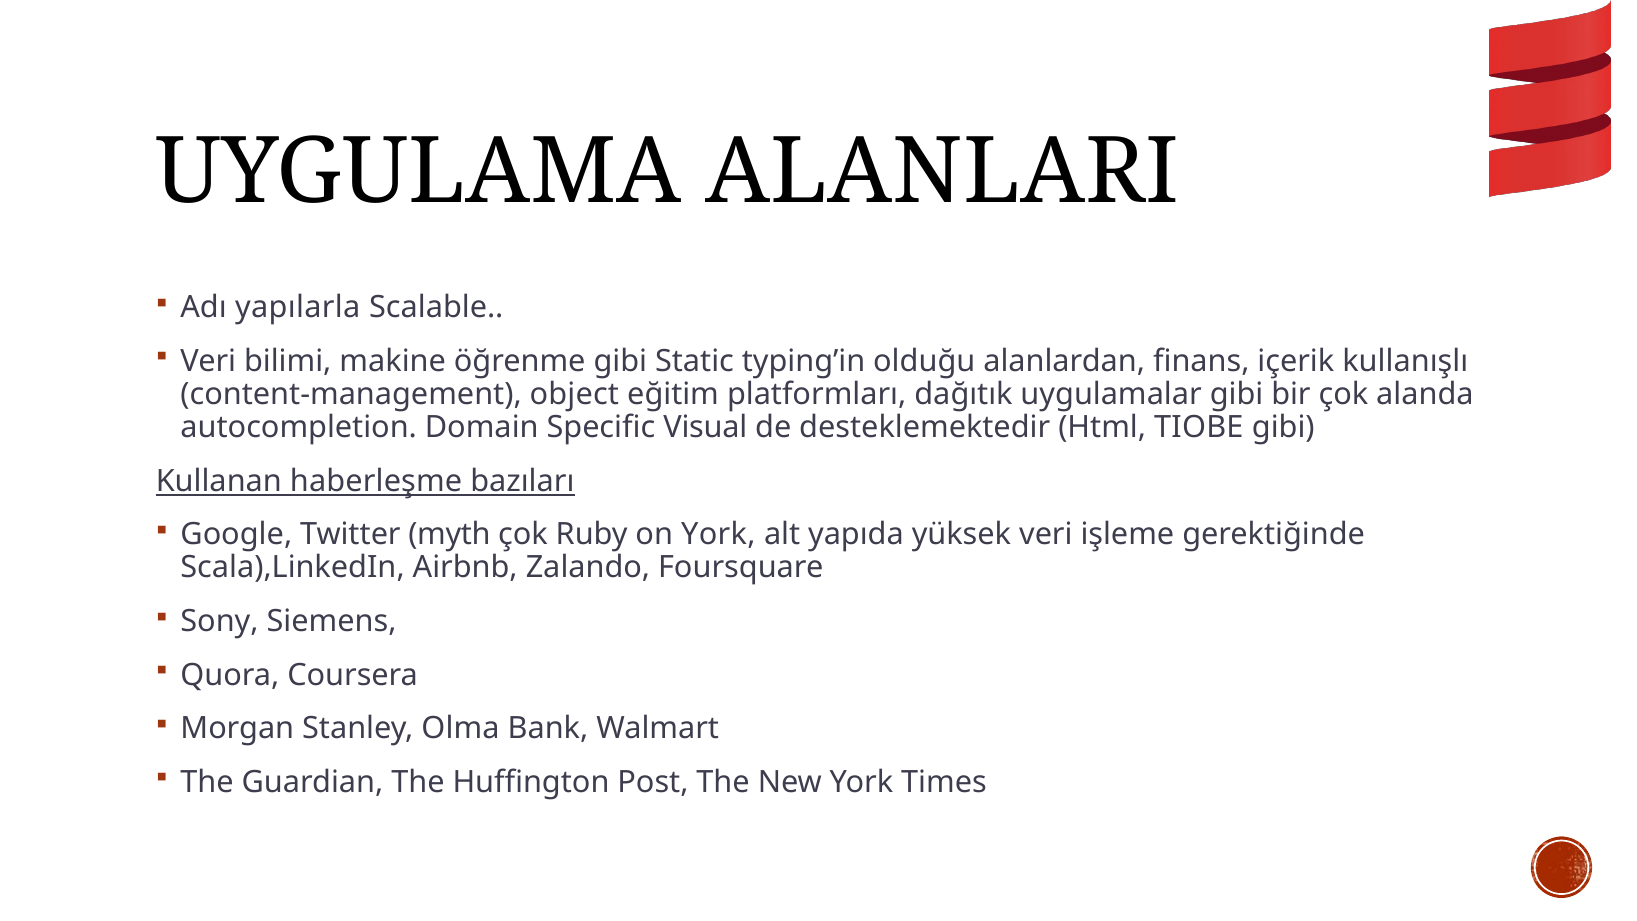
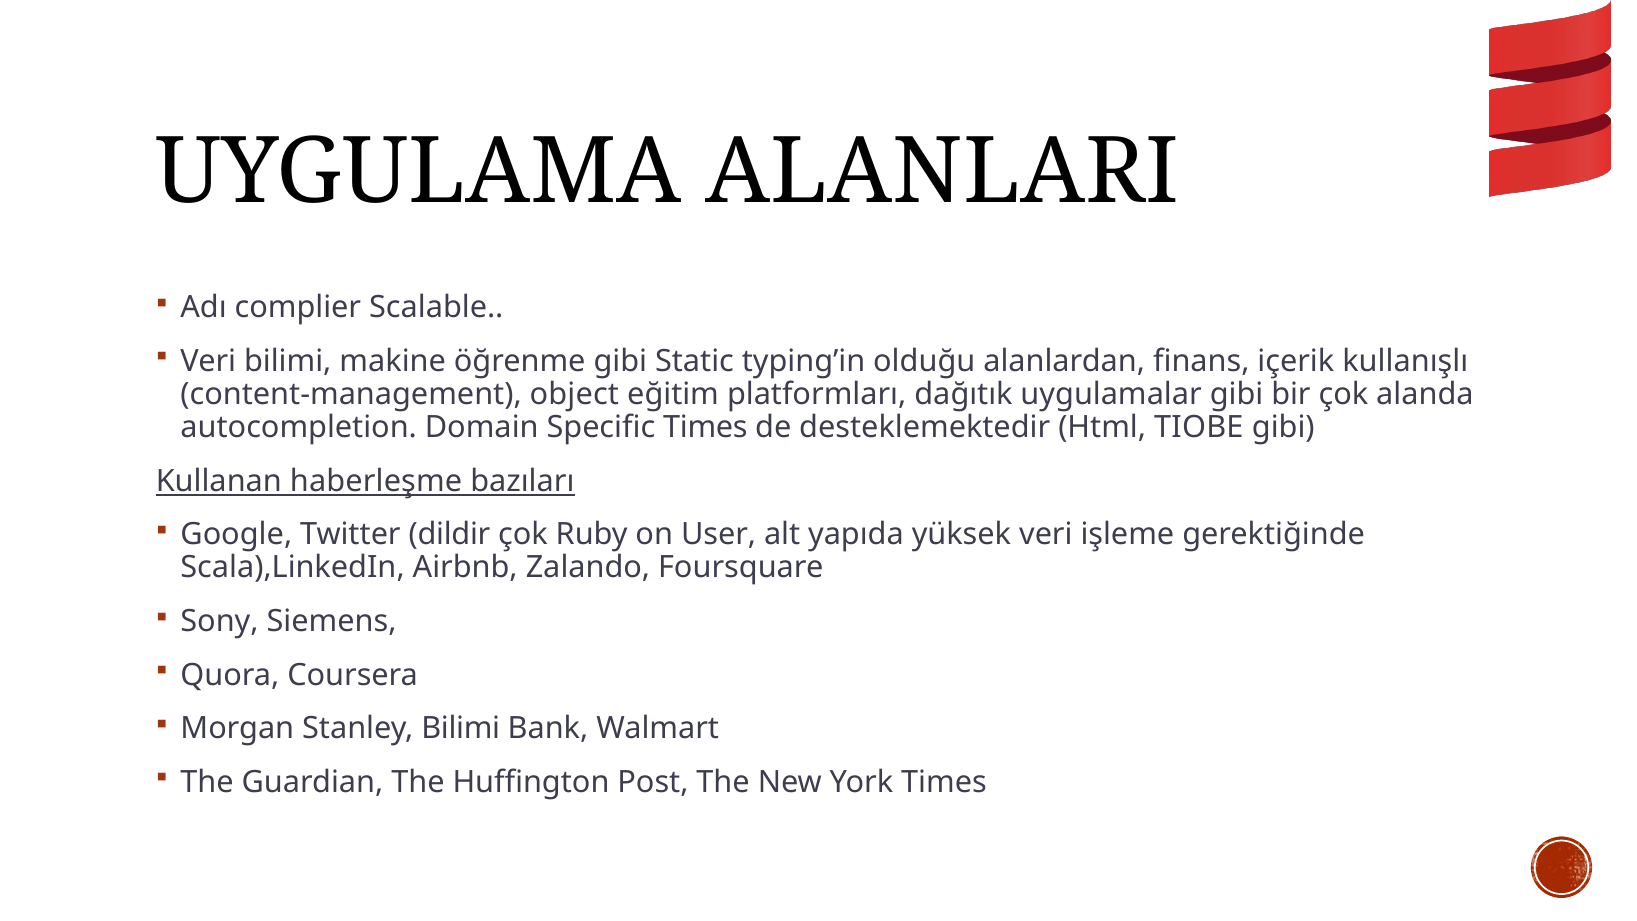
yapılarla: yapılarla -> complier (298, 307)
Specific Visual: Visual -> Times (705, 427)
myth: myth -> dildir (449, 535)
on York: York -> User (719, 535)
Stanley Olma: Olma -> Bilimi (461, 728)
